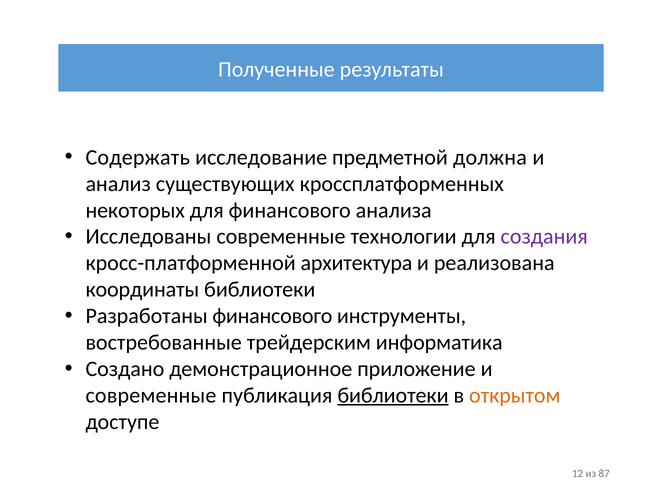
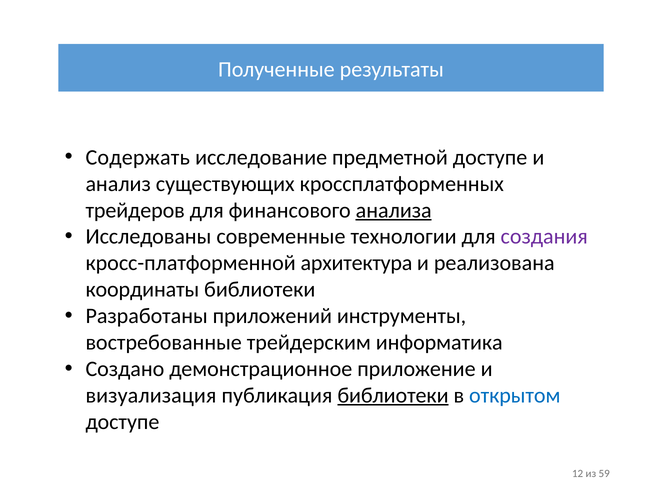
предметной должна: должна -> доступе (490, 157)
некоторых: некоторых -> трейдеров (135, 210)
анализа underline: none -> present (394, 210)
Разработаны финансового: финансового -> приложений (272, 316)
современные: современные -> визуализация (151, 396)
открытом colour: orange -> blue (515, 396)
87: 87 -> 59 (604, 474)
